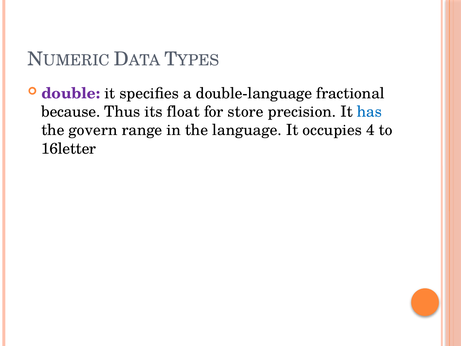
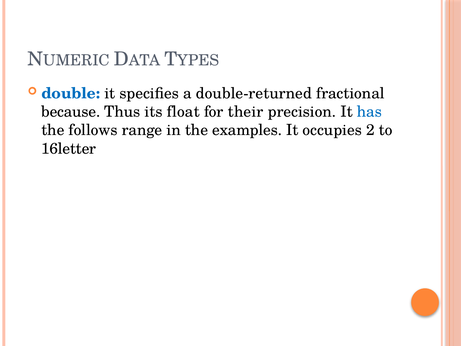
double colour: purple -> blue (71, 93)
double-language: double-language -> double-returned (254, 93)
store: store -> their (246, 112)
govern: govern -> follows (93, 130)
language: language -> examples (247, 130)
4: 4 -> 2 (370, 130)
